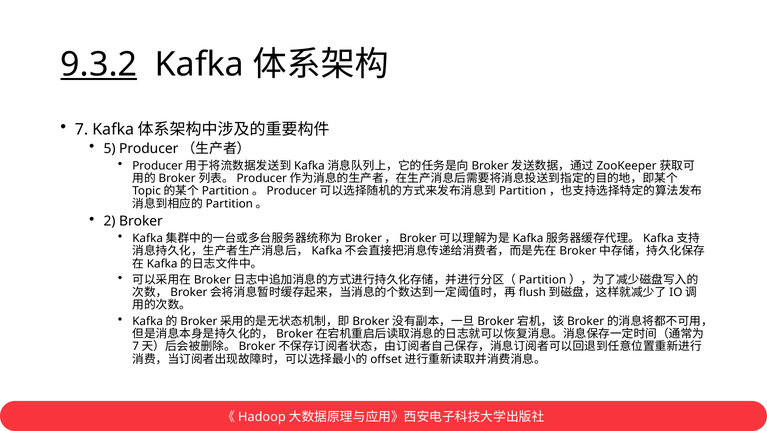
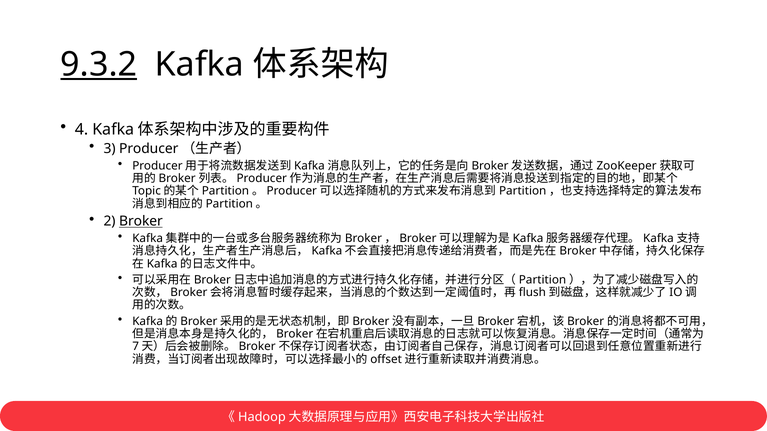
7: 7 -> 4 (81, 129)
5: 5 -> 3 (110, 149)
Broker underline: none -> present (141, 222)
